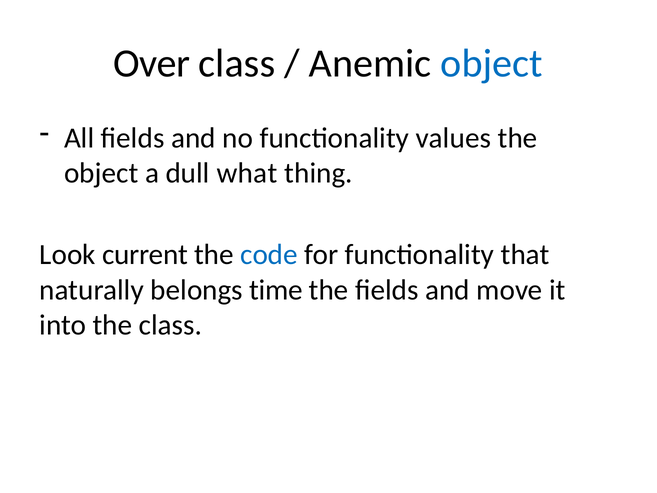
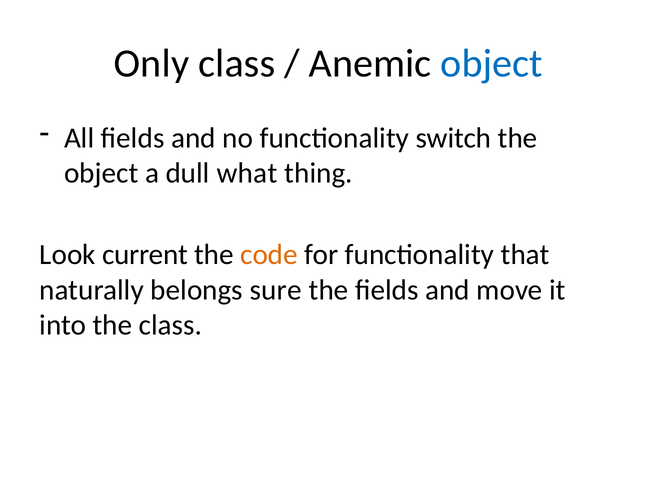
Over: Over -> Only (151, 64)
values: values -> switch (453, 138)
code colour: blue -> orange (269, 255)
time: time -> sure (276, 290)
